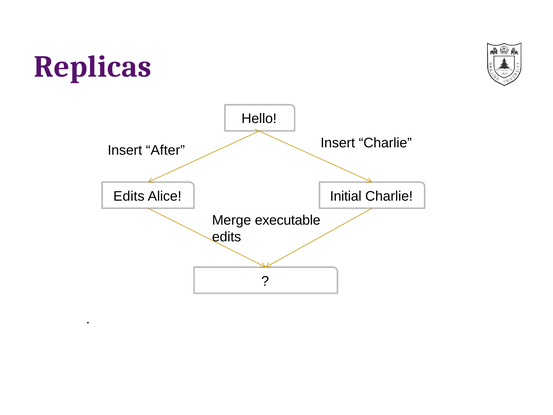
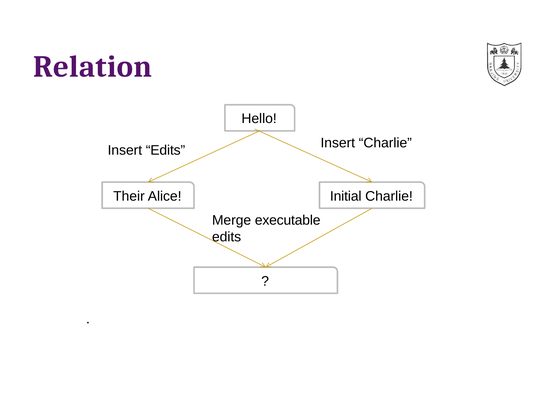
Replicas: Replicas -> Relation (93, 67)
Insert After: After -> Edits (166, 150)
Edits: Edits -> Their (129, 196)
